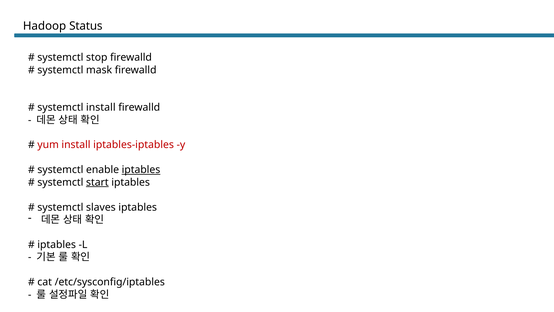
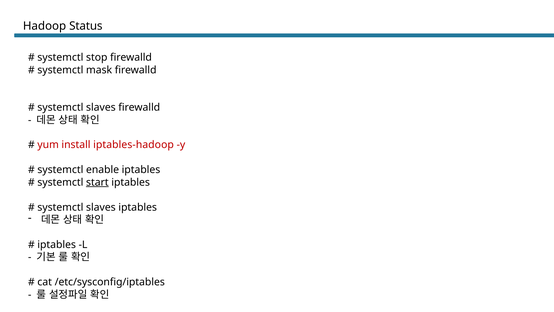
install: install -> slaves (101, 107)
iptables-iptables: iptables-iptables -> iptables-hadoop (134, 145)
iptables underline: present -> none (141, 170)
